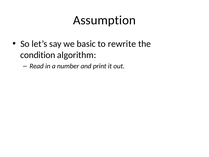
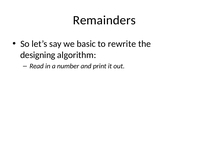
Assumption: Assumption -> Remainders (104, 20)
condition: condition -> designing (38, 55)
